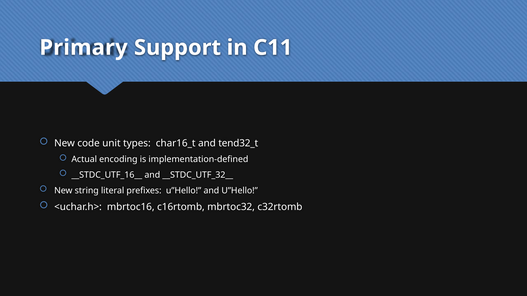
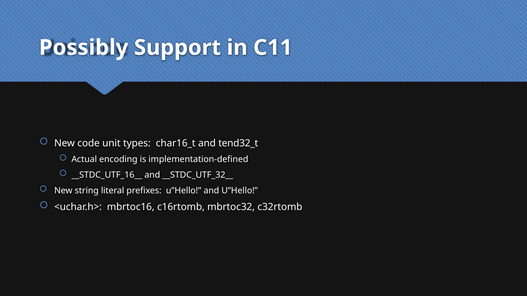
Primary: Primary -> Possibly (84, 48)
